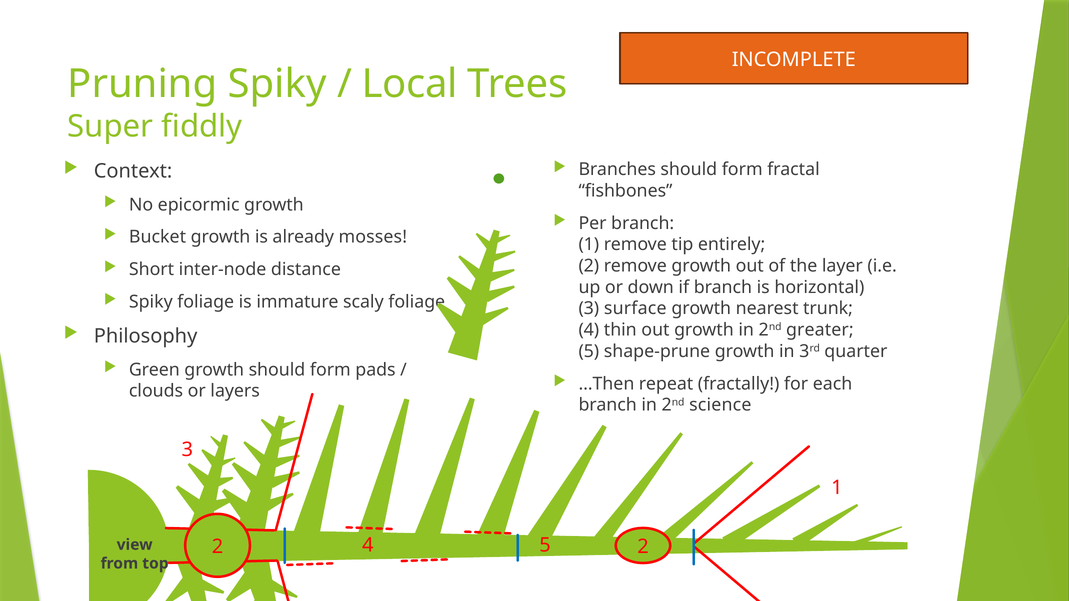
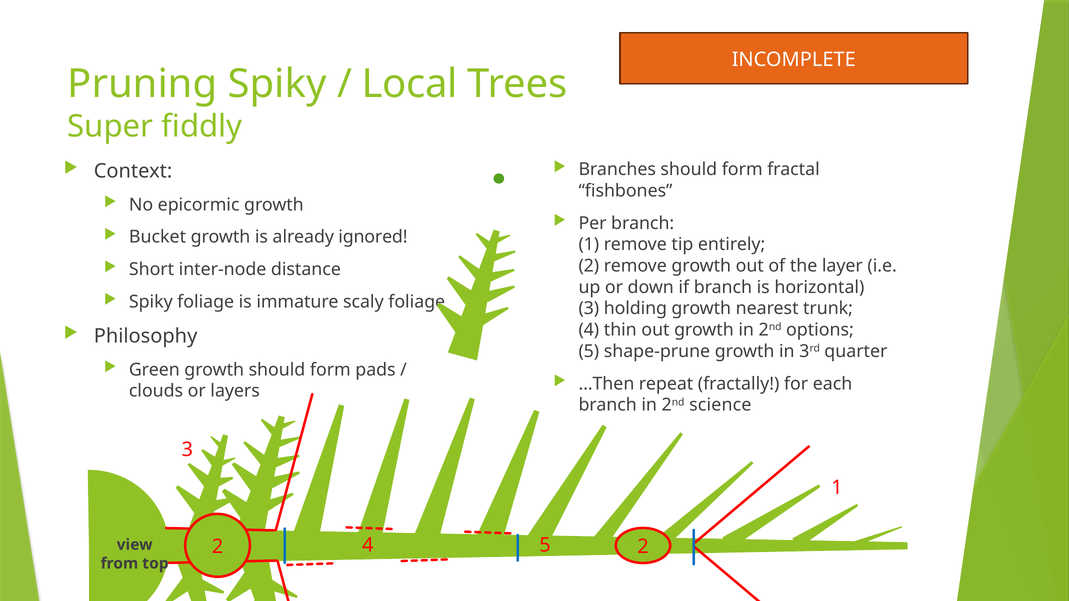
mosses: mosses -> ignored (373, 237)
surface: surface -> holding (635, 309)
greater: greater -> options (820, 330)
